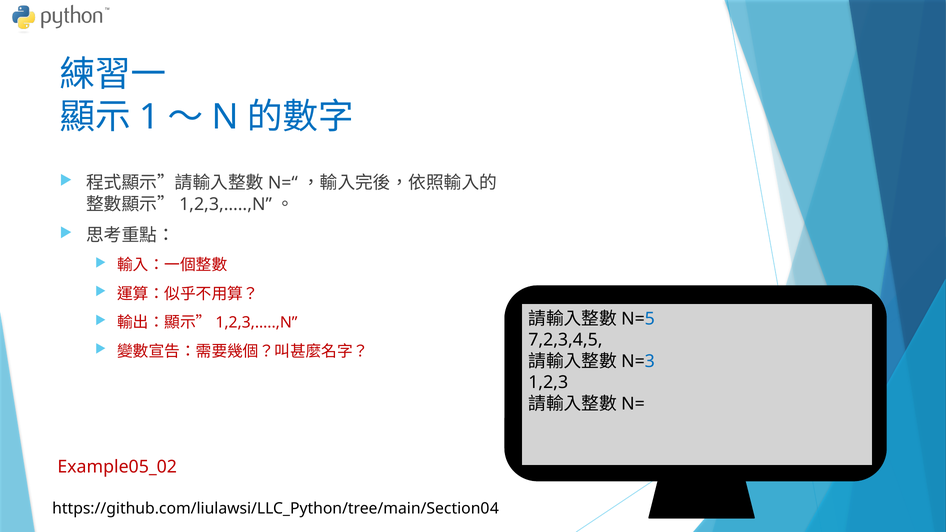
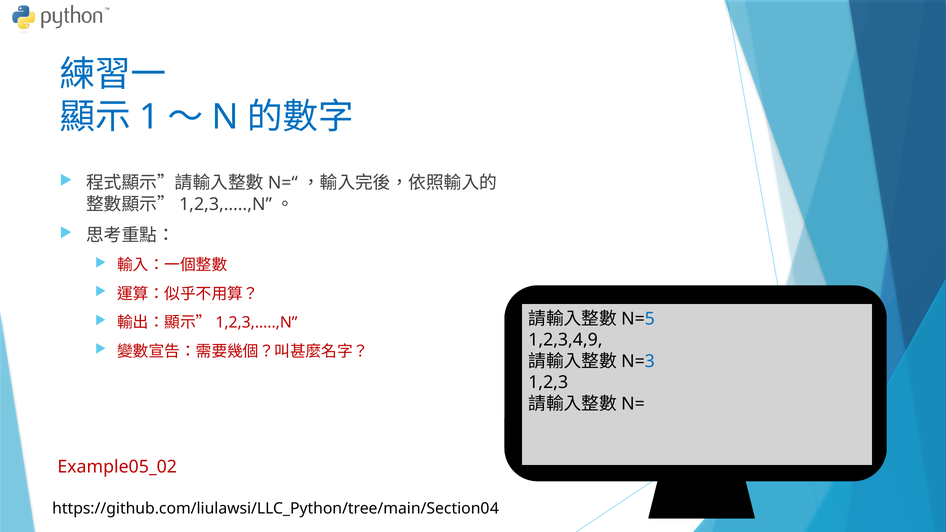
7,2,3,4,5: 7,2,3,4,5 -> 1,2,3,4,9 (565, 340)
